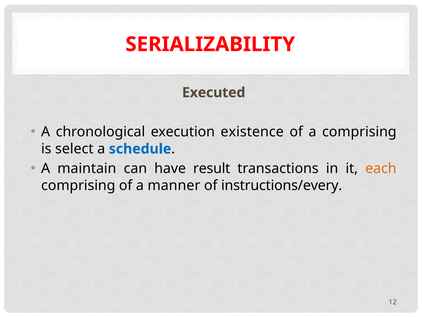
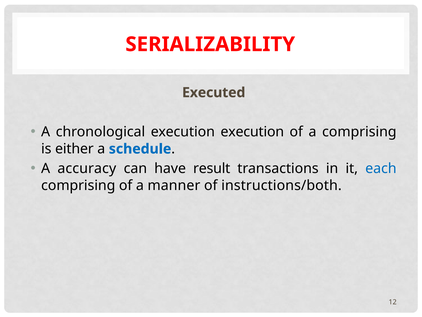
execution existence: existence -> execution (252, 132)
select: select -> either (74, 149)
maintain: maintain -> accuracy (87, 168)
each colour: orange -> blue (381, 168)
instructions/every: instructions/every -> instructions/both (281, 185)
